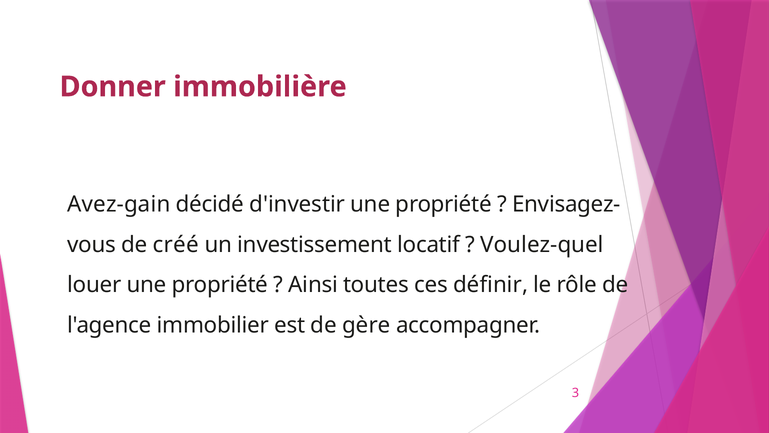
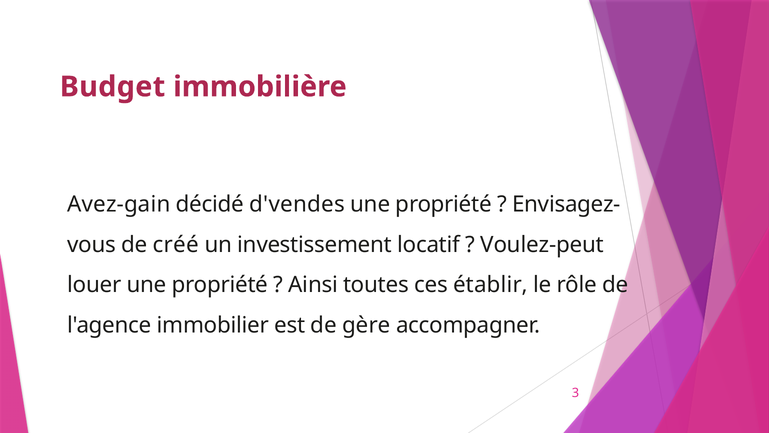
Donner: Donner -> Budget (112, 87)
d'investir: d'investir -> d'vendes (297, 204)
Voulez-quel: Voulez-quel -> Voulez-peut (542, 244)
définir: définir -> établir (490, 285)
